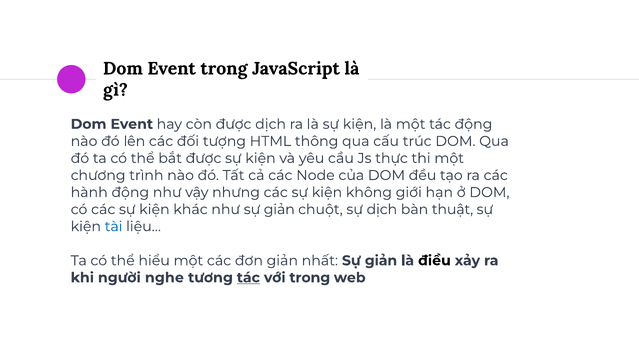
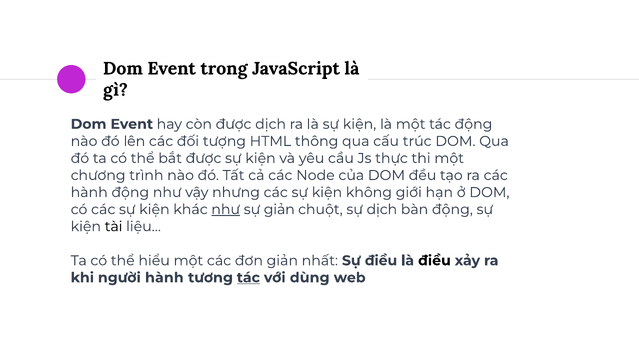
như underline: none -> present (226, 209)
bàn thuật: thuật -> động (452, 209)
tài colour: blue -> black (114, 226)
giản: giản -> điều (381, 260)
người nghe: nghe -> hành (164, 277)
với trong: trong -> dùng (310, 277)
